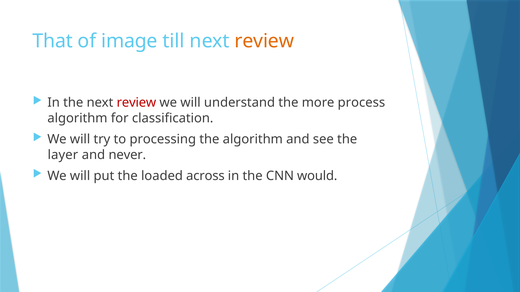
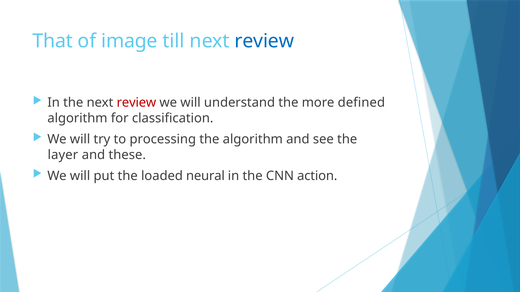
review colour: orange -> blue (264, 41)
process: process -> defined (361, 103)
never: never -> these (127, 155)
across: across -> neural (205, 176)
would: would -> action (317, 176)
